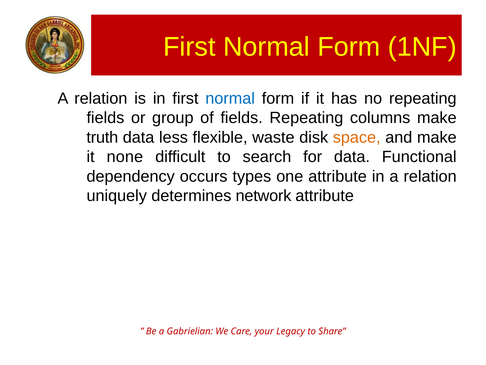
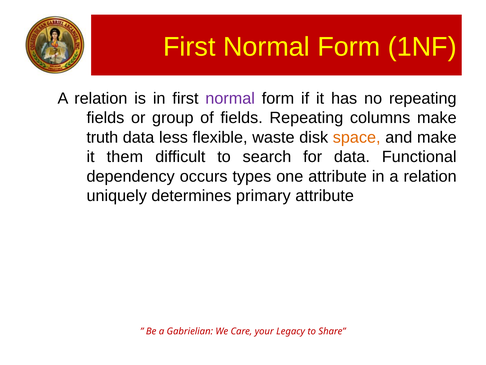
normal colour: blue -> purple (230, 98)
none: none -> them (125, 157)
network: network -> primary (263, 196)
